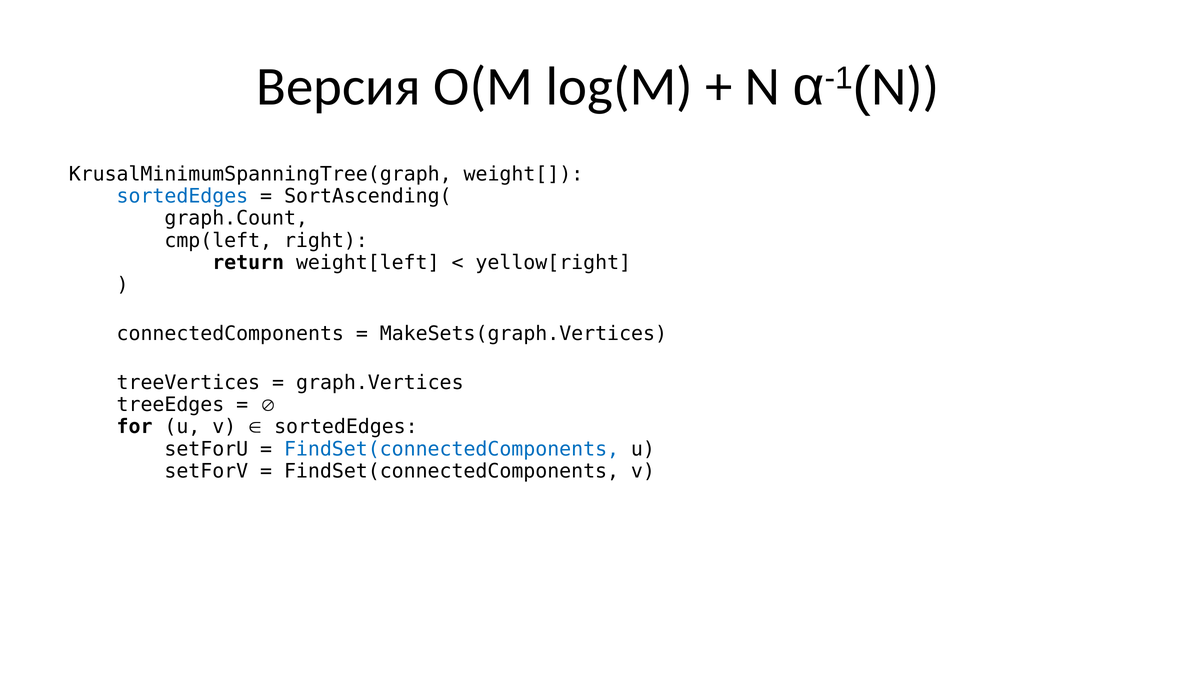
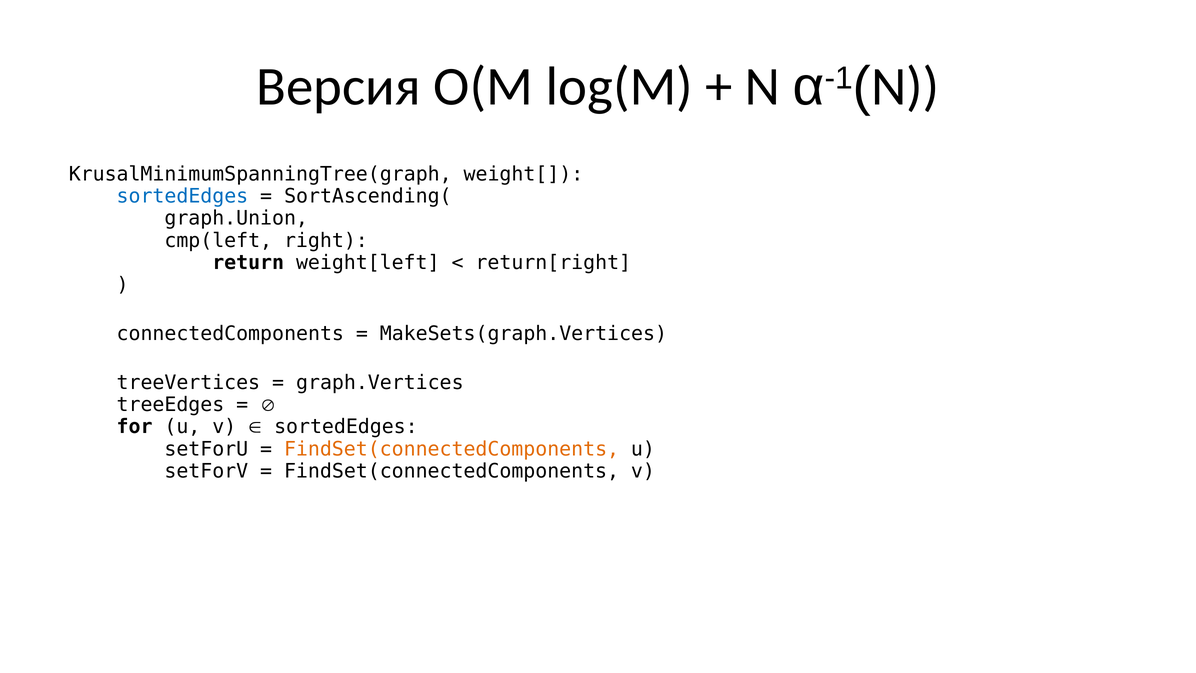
graph.Count: graph.Count -> graph.Union (236, 218)
yellow[right: yellow[right -> return[right (553, 262)
FindSet(connectedComponents colour: blue -> orange (452, 449)
